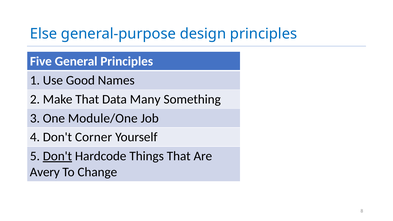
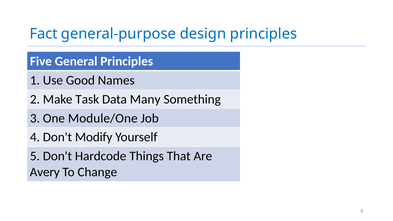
Else: Else -> Fact (44, 34)
Make That: That -> Task (87, 99)
Corner: Corner -> Modify (94, 137)
Don't underline: present -> none (57, 156)
